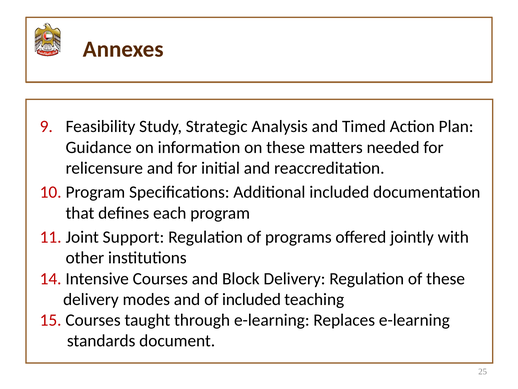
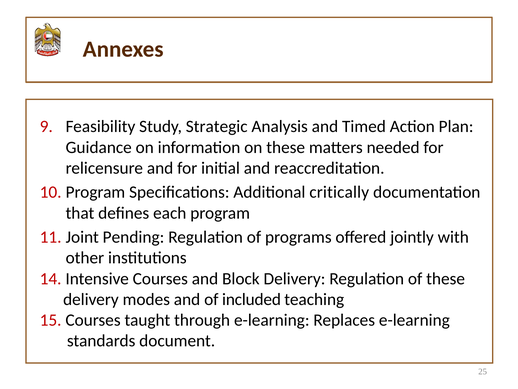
Additional included: included -> critically (339, 192)
Support: Support -> Pending (133, 237)
